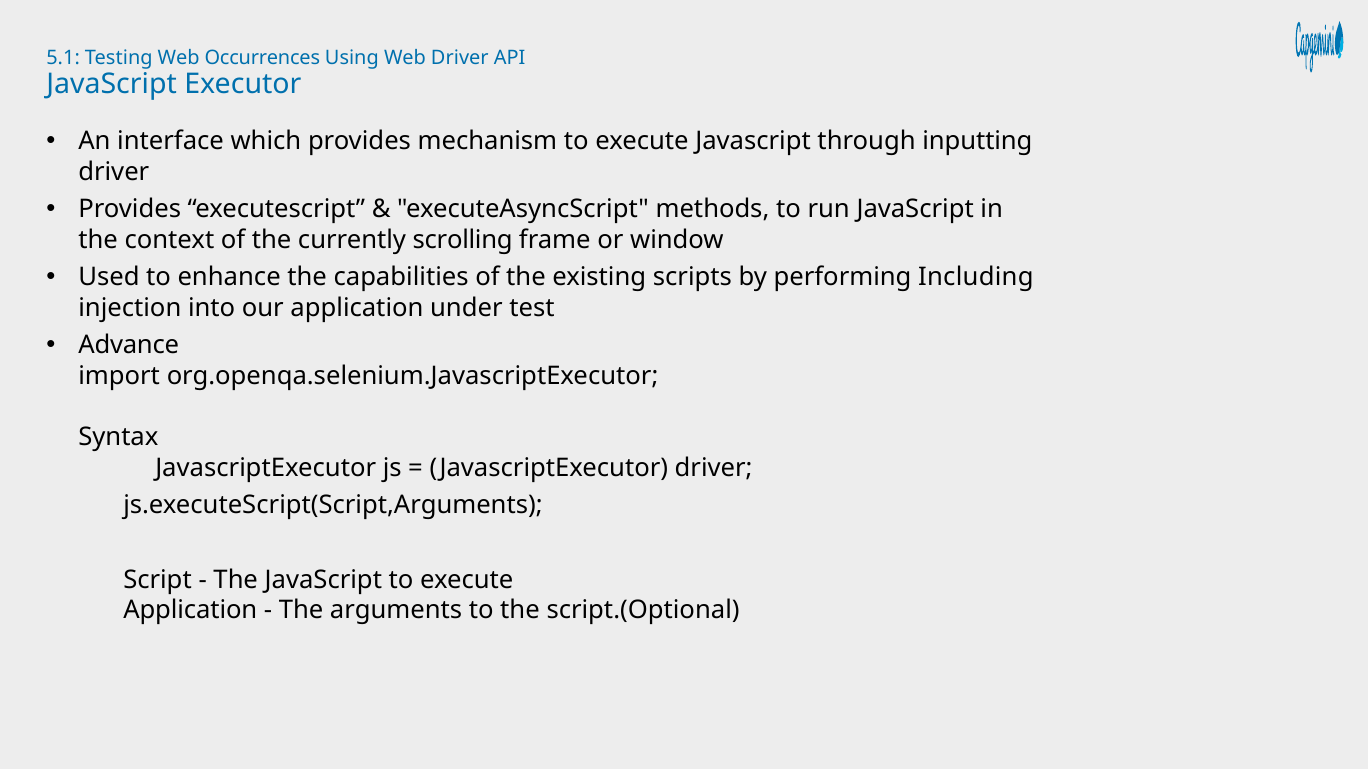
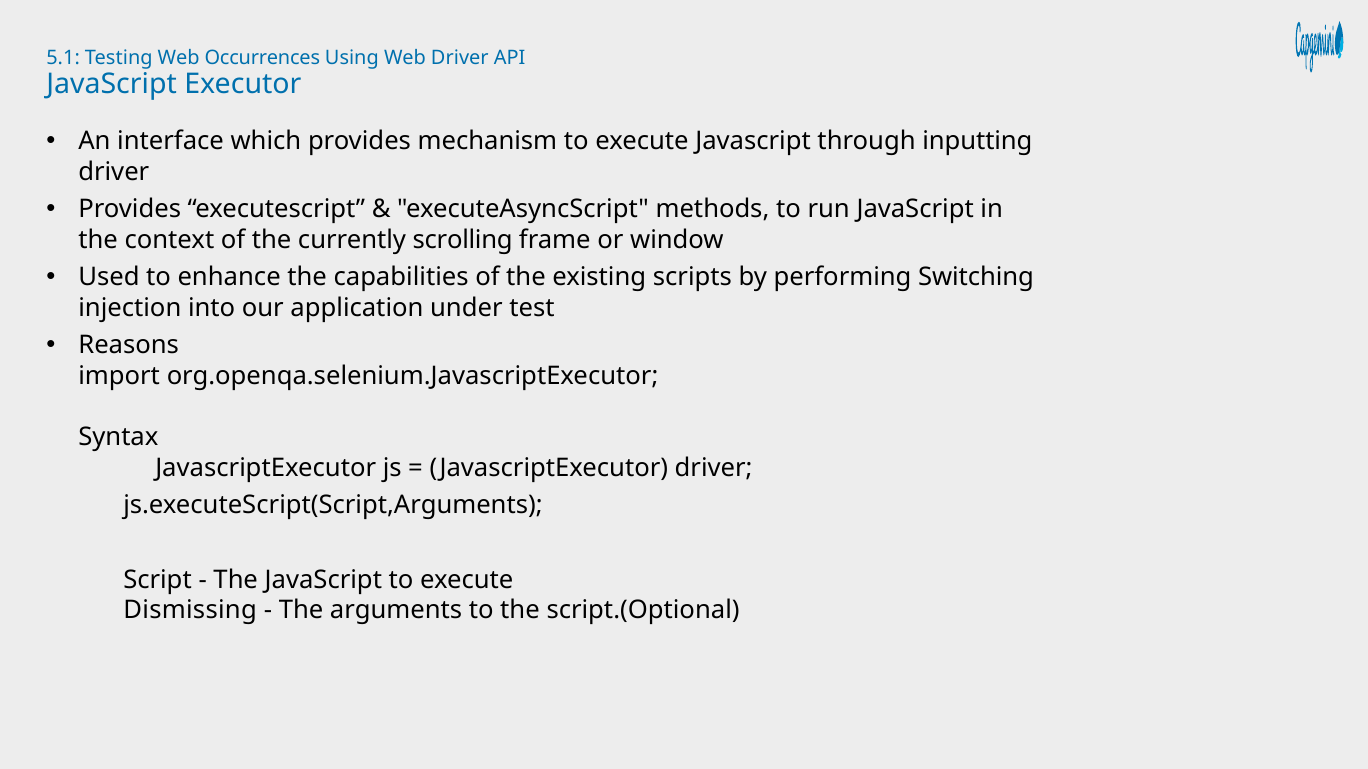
Including: Including -> Switching (976, 277)
Advance: Advance -> Reasons (129, 345)
Application: Application -> Dismissing (190, 611)
